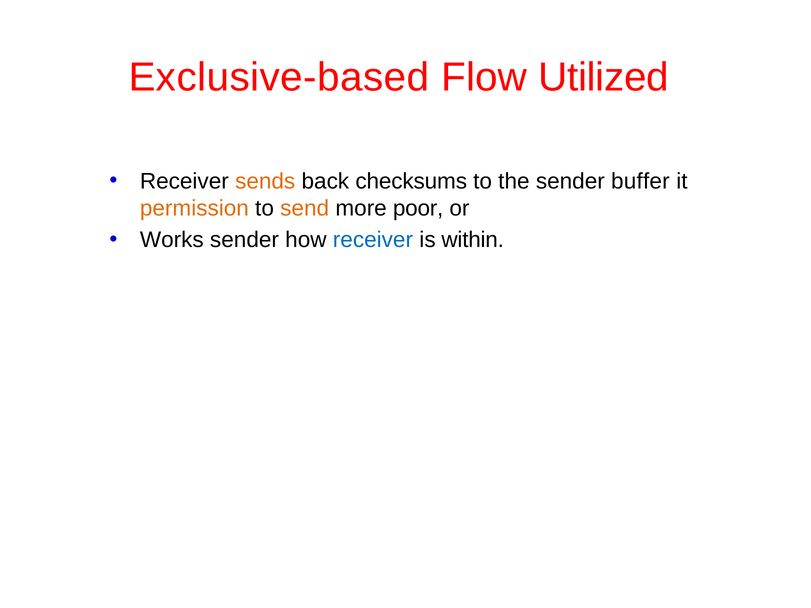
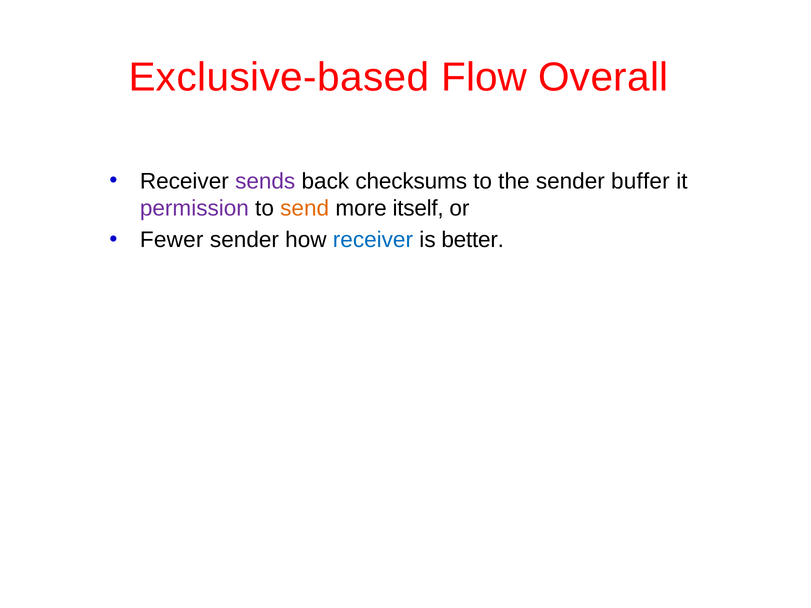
Utilized: Utilized -> Overall (603, 77)
sends colour: orange -> purple (265, 181)
permission colour: orange -> purple (194, 208)
poor: poor -> itself (418, 208)
Works: Works -> Fewer (172, 240)
within: within -> better (473, 240)
